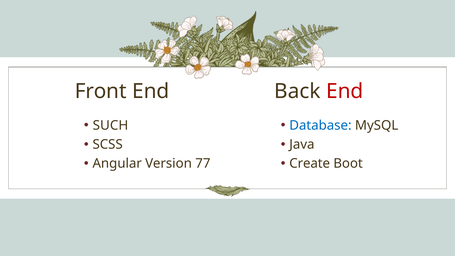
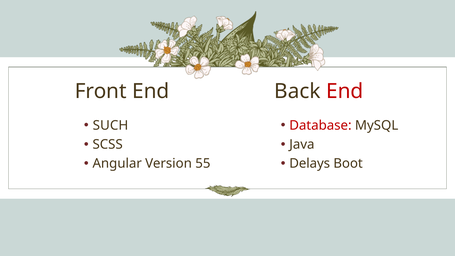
Database colour: blue -> red (320, 125)
77: 77 -> 55 (203, 163)
Create: Create -> Delays (310, 163)
